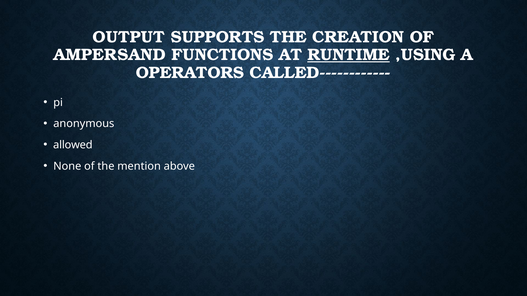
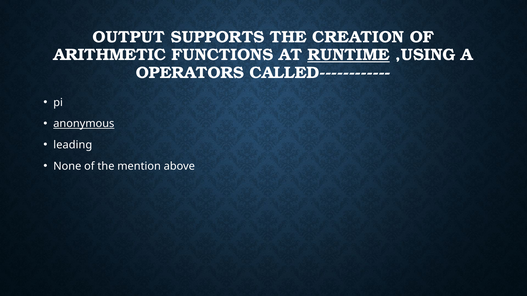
AMPERSAND: AMPERSAND -> ARITHMETIC (110, 55)
anonymous underline: none -> present (84, 124)
allowed: allowed -> leading (73, 145)
